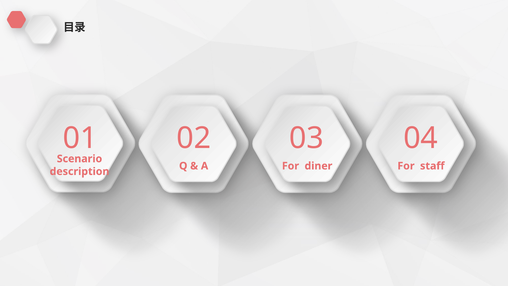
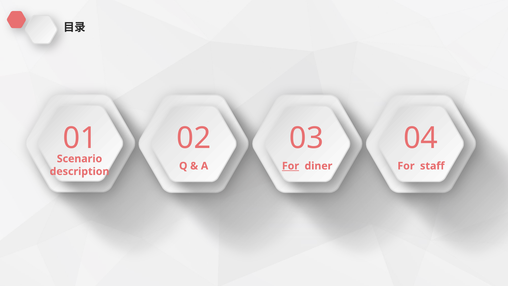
For underline: none -> present (290, 166)
